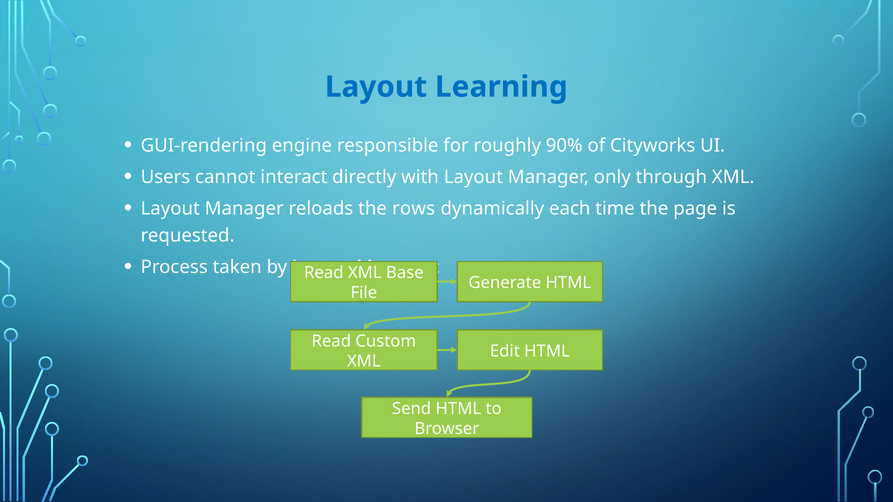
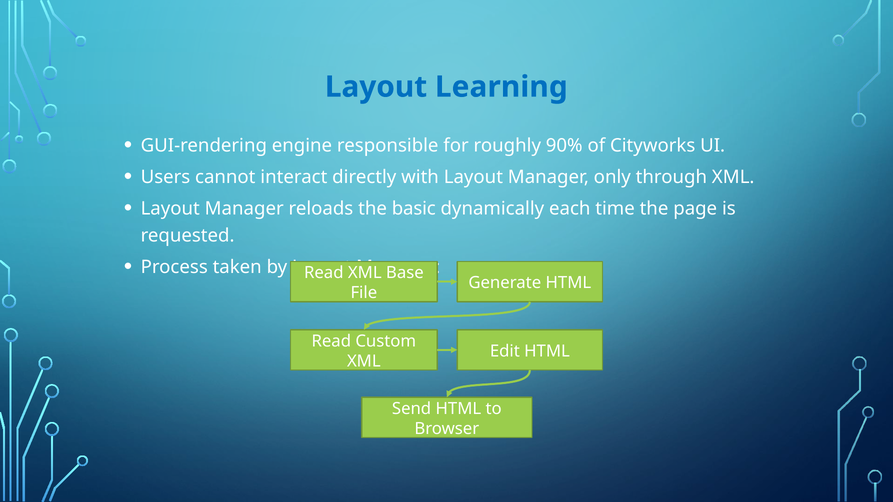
rows: rows -> basic (414, 209)
